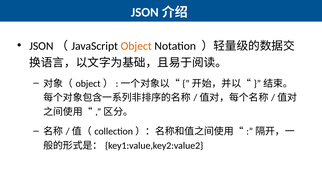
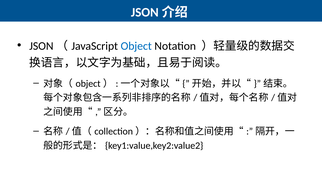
Object colour: orange -> blue (136, 46)
